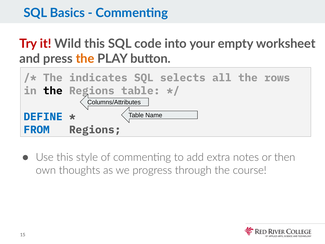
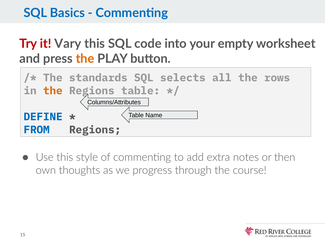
Wild: Wild -> Vary (68, 44)
indicates: indicates -> standards (98, 78)
the colour: black -> orange (53, 91)
